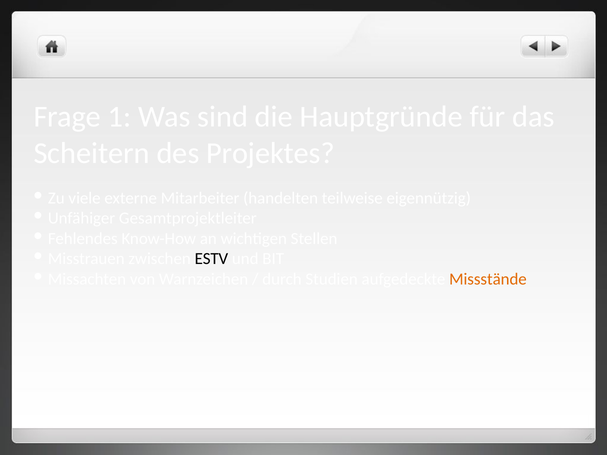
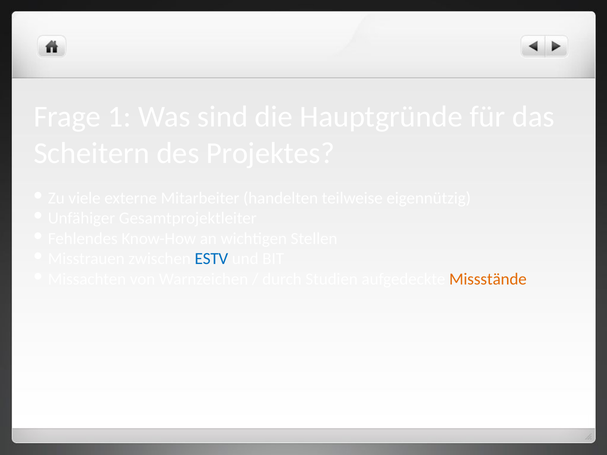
ESTV colour: black -> blue (211, 259)
